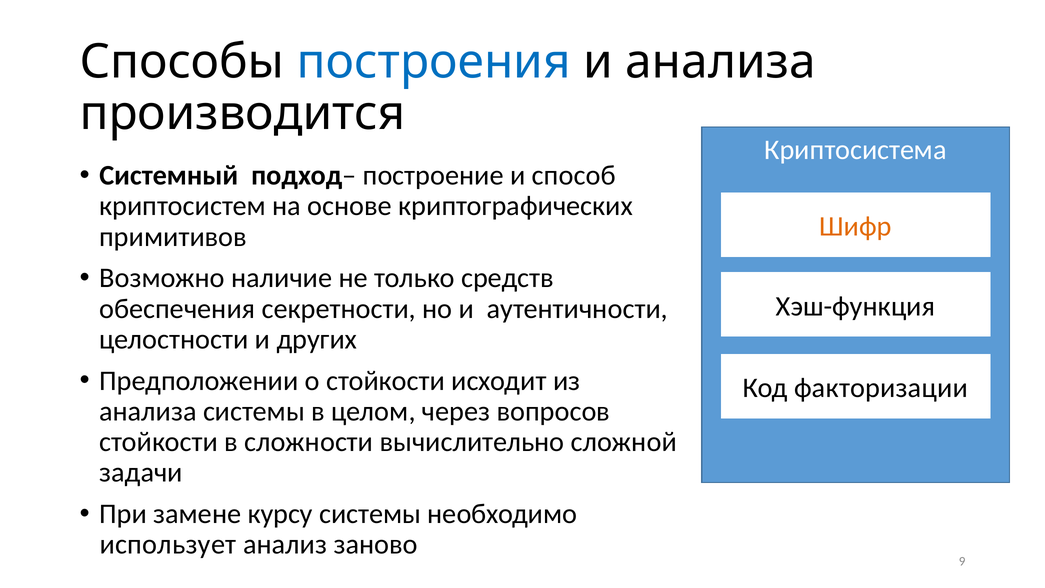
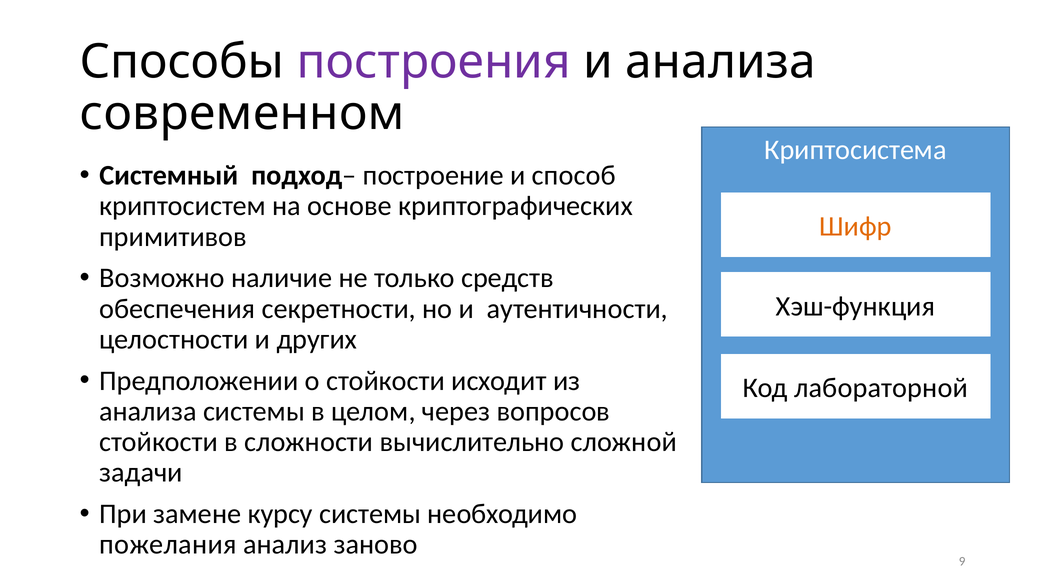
построения colour: blue -> purple (434, 62)
производится: производится -> современном (242, 114)
факторизации: факторизации -> лабораторной (881, 388)
использует: использует -> пожелания (168, 544)
